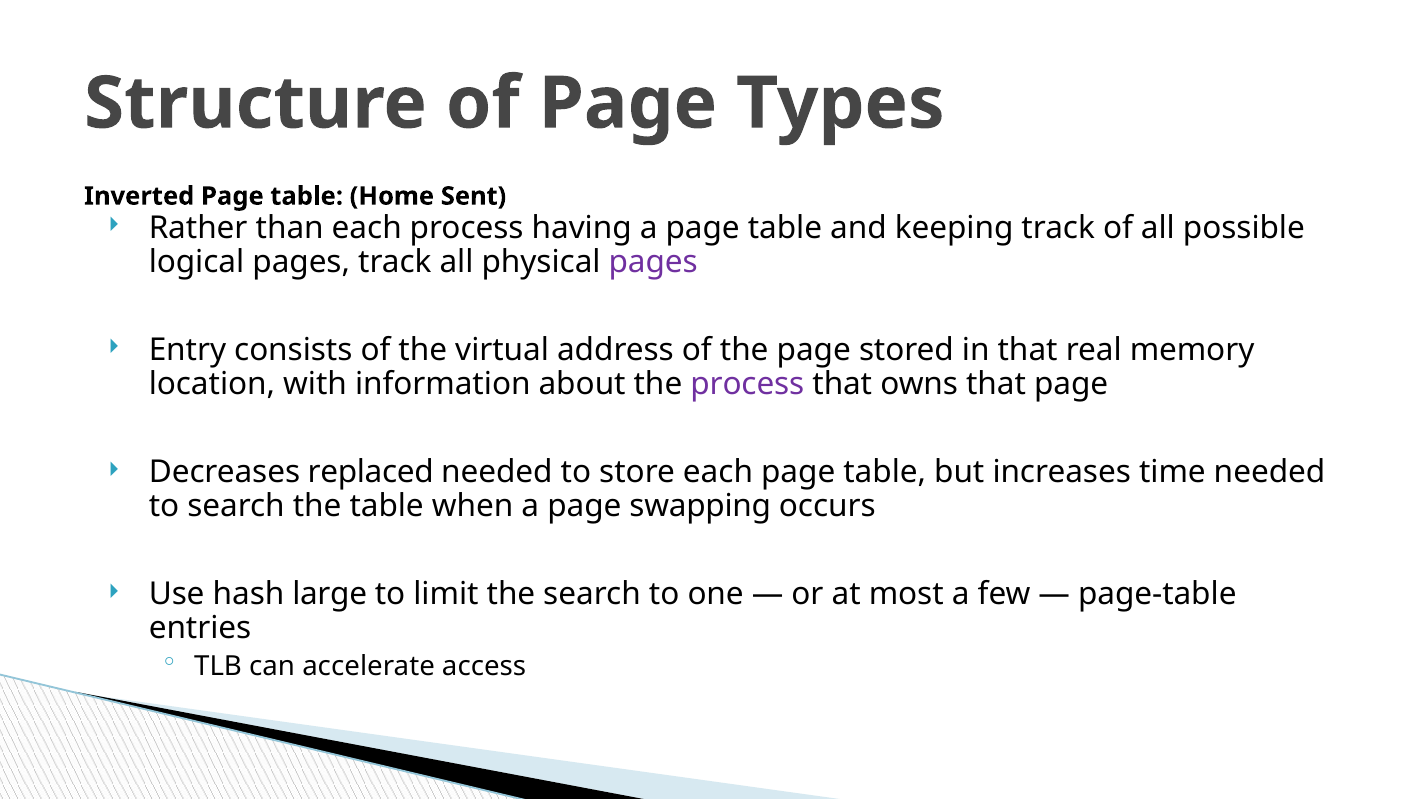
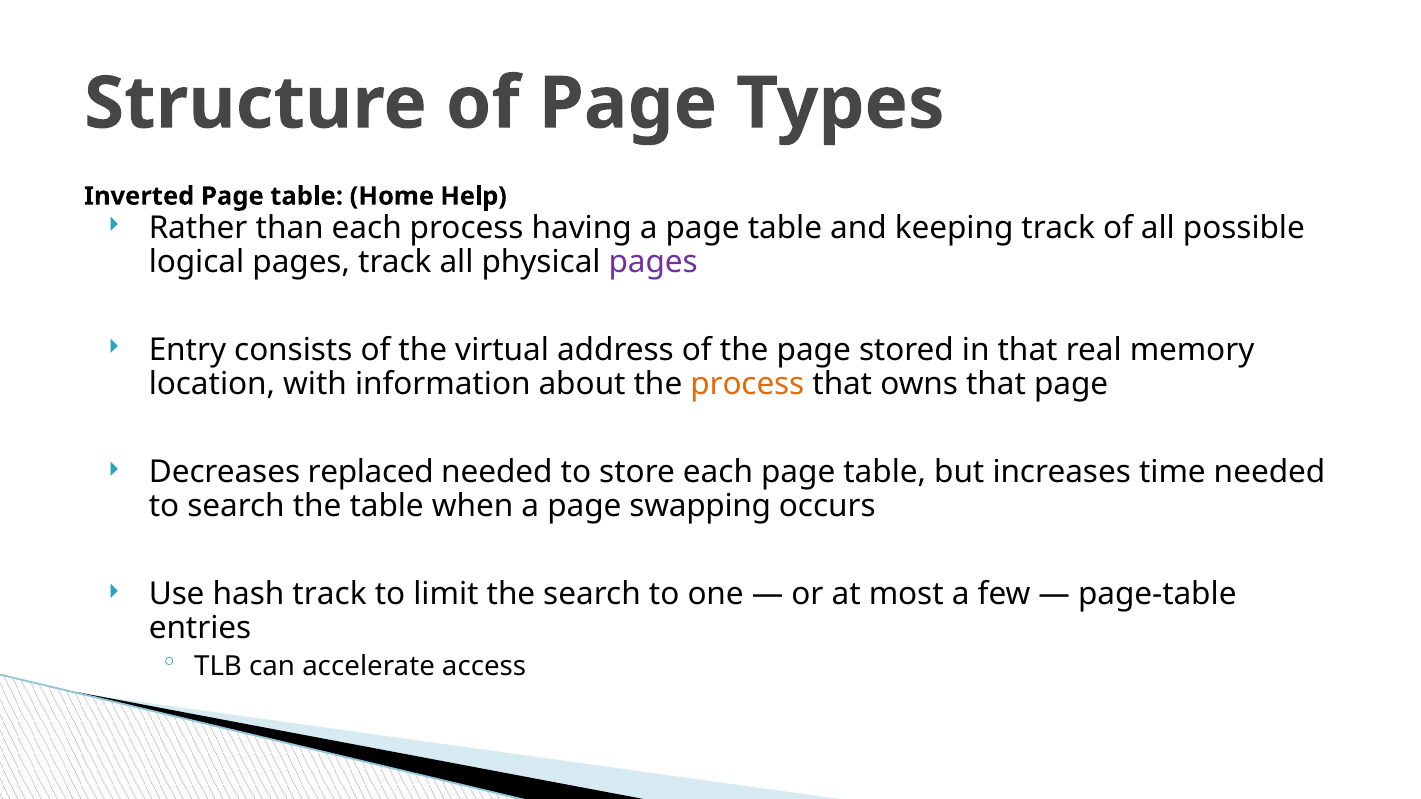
Sent: Sent -> Help (474, 196)
process colour: purple -> orange (747, 384)
hash large: large -> track (329, 594)
